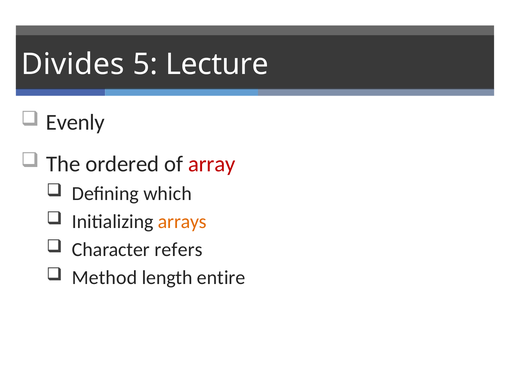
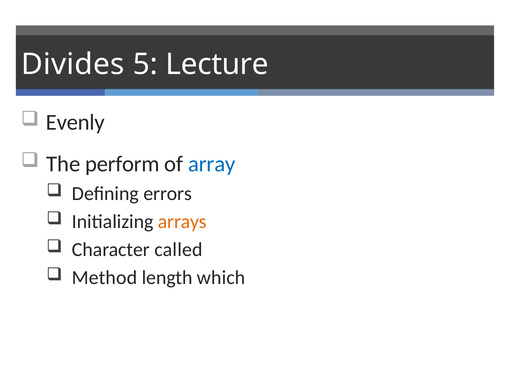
ordered: ordered -> perform (122, 164)
array colour: red -> blue (212, 164)
which: which -> errors (168, 193)
refers: refers -> called (178, 249)
entire: entire -> which (221, 277)
